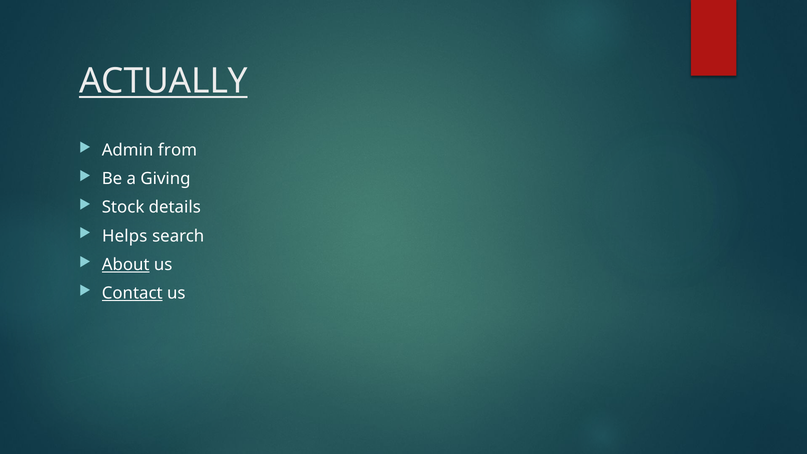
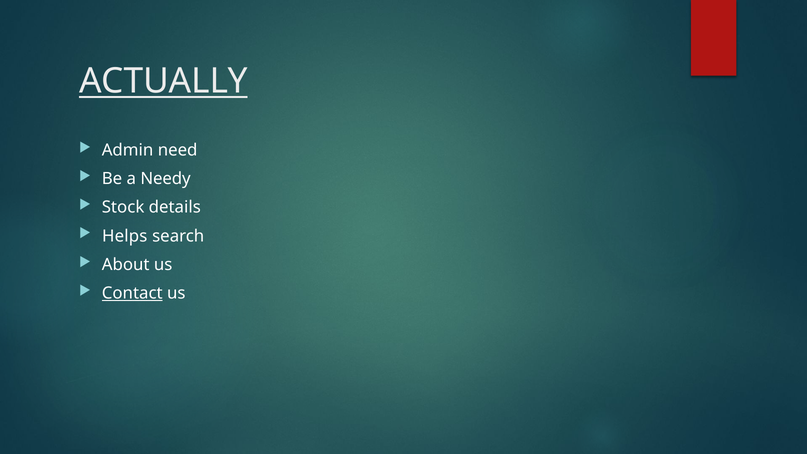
from: from -> need (178, 150)
Giving: Giving -> Needy (166, 179)
About underline: present -> none (126, 265)
